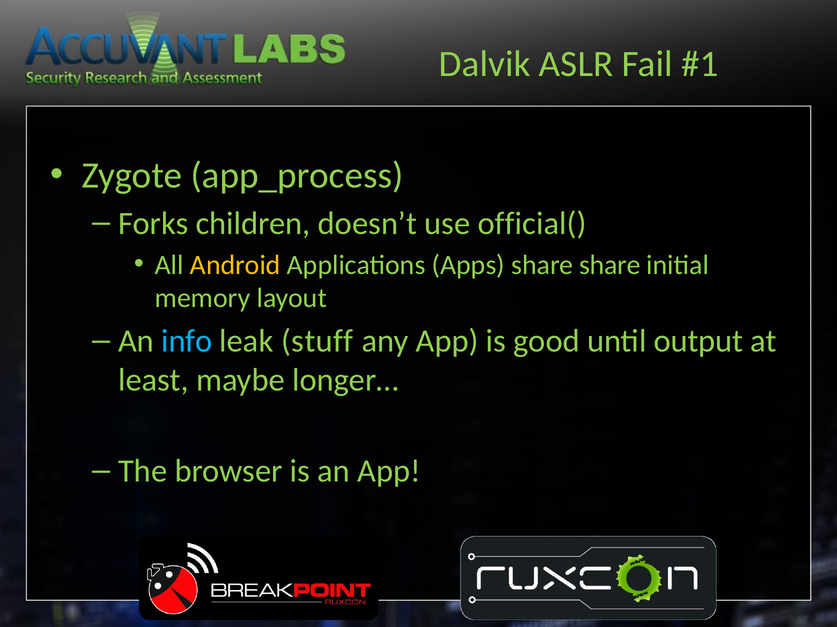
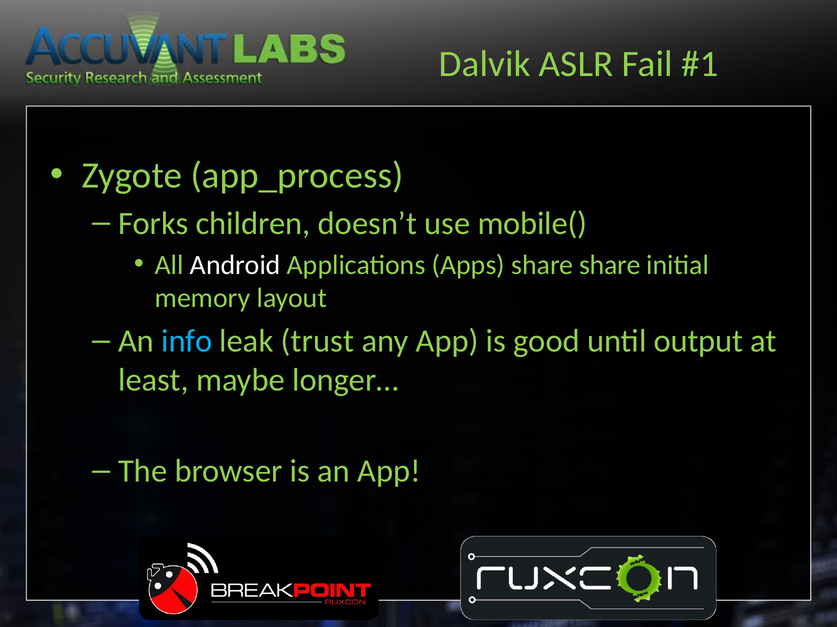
official(: official( -> mobile( (532, 224)
Android colour: yellow -> white (235, 265)
stuff: stuff -> trust (317, 342)
